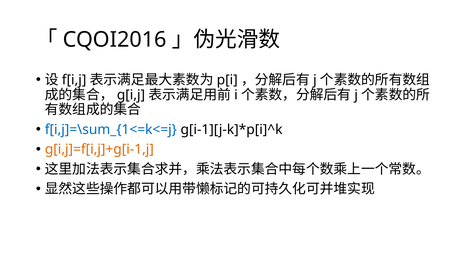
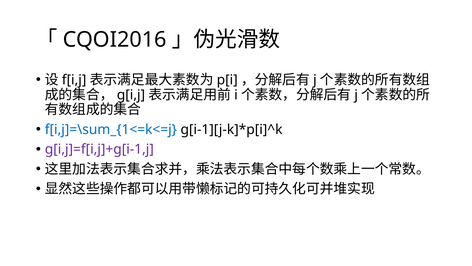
g[i,j]=f[i,j]+g[i-1,j colour: orange -> purple (99, 149)
